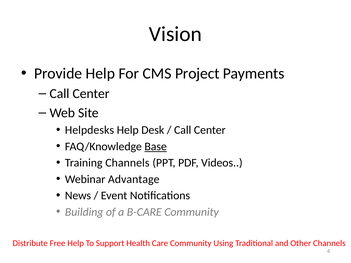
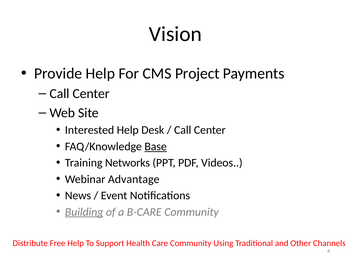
Helpdesks: Helpdesks -> Interested (90, 130)
Training Channels: Channels -> Networks (128, 163)
Building underline: none -> present (84, 212)
